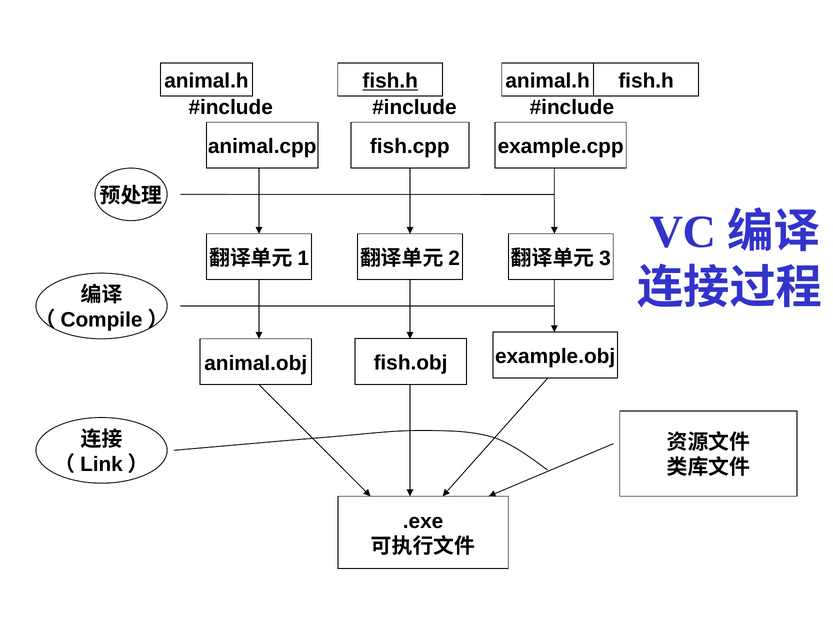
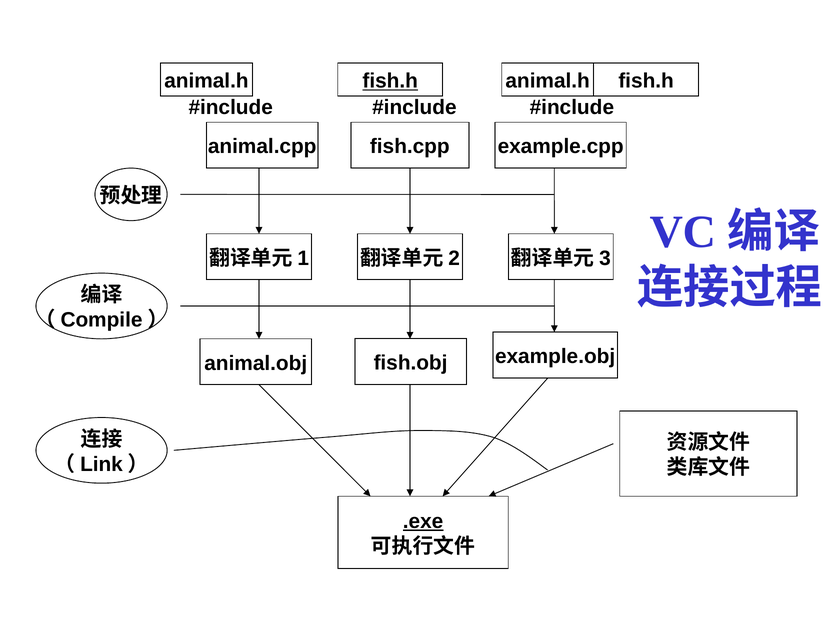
.exe underline: none -> present (423, 521)
